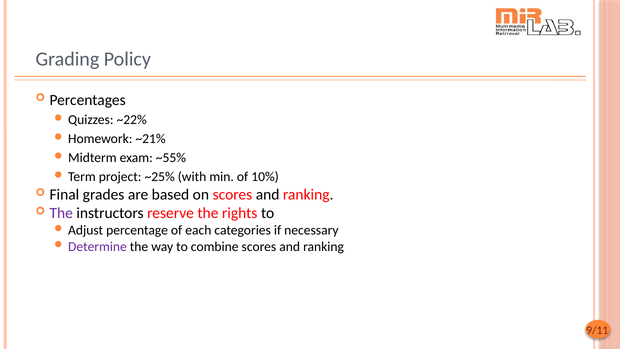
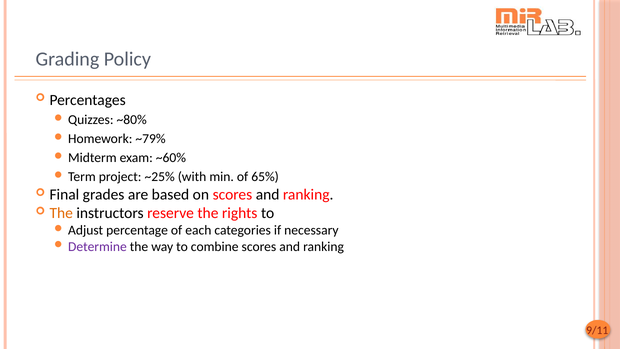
~22%: ~22% -> ~80% (132, 120)
~21%: ~21% -> ~79% (151, 139)
~55%: ~55% -> ~60% (171, 158)
10%: 10% -> 65% (265, 177)
The colour: purple -> orange (61, 213)
